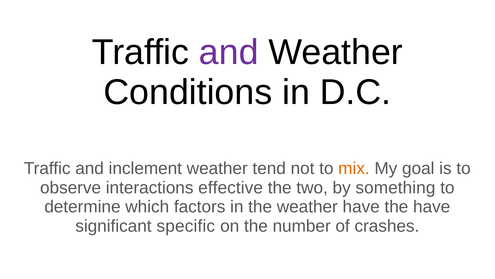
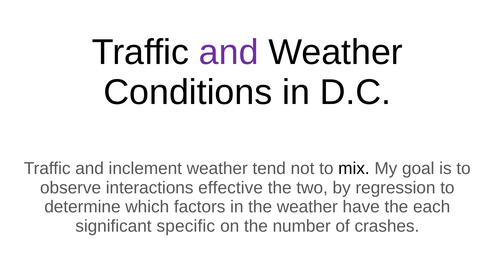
mix colour: orange -> black (354, 168)
something: something -> regression (395, 187)
the have: have -> each (432, 206)
